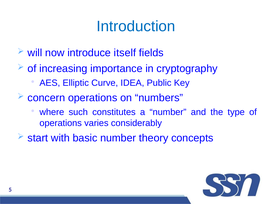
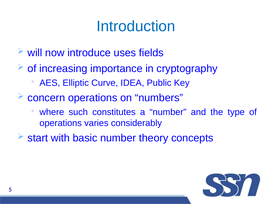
itself: itself -> uses (125, 53)
